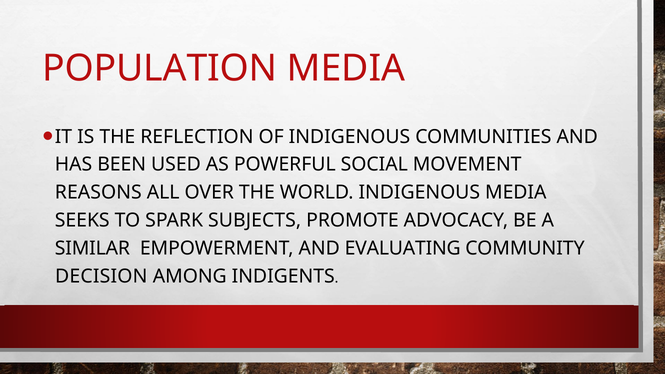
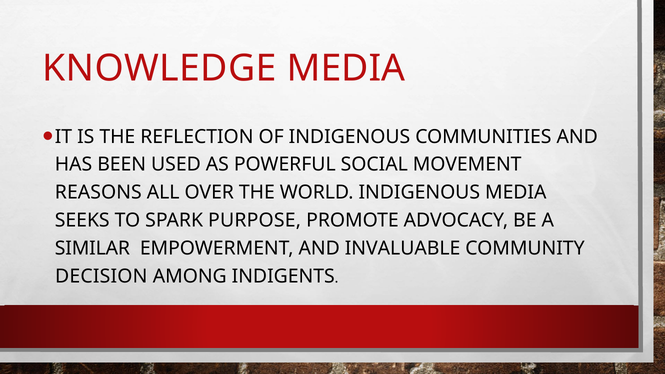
POPULATION: POPULATION -> KNOWLEDGE (159, 69)
SUBJECTS: SUBJECTS -> PURPOSE (255, 220)
EVALUATING: EVALUATING -> INVALUABLE (403, 248)
